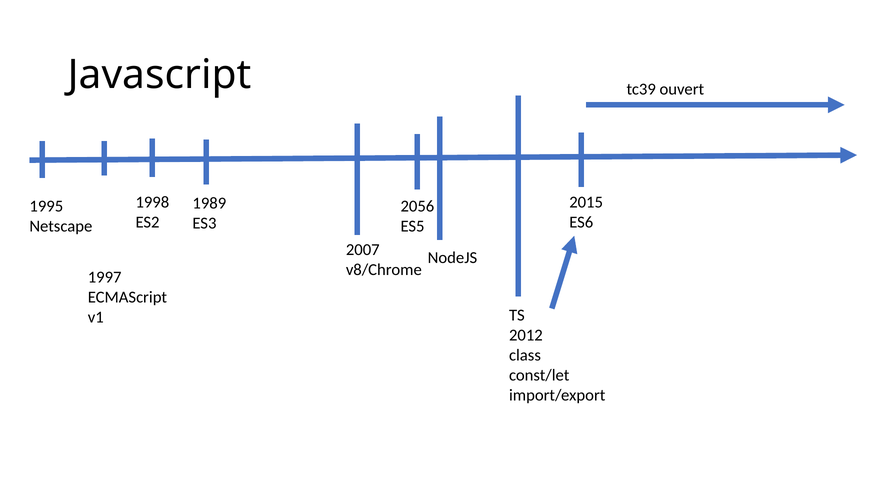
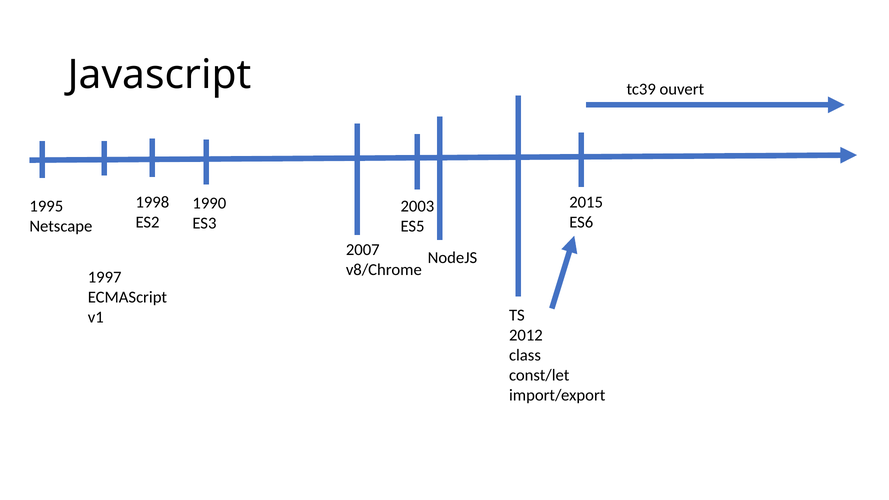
1989: 1989 -> 1990 (209, 203)
2056: 2056 -> 2003 (417, 206)
